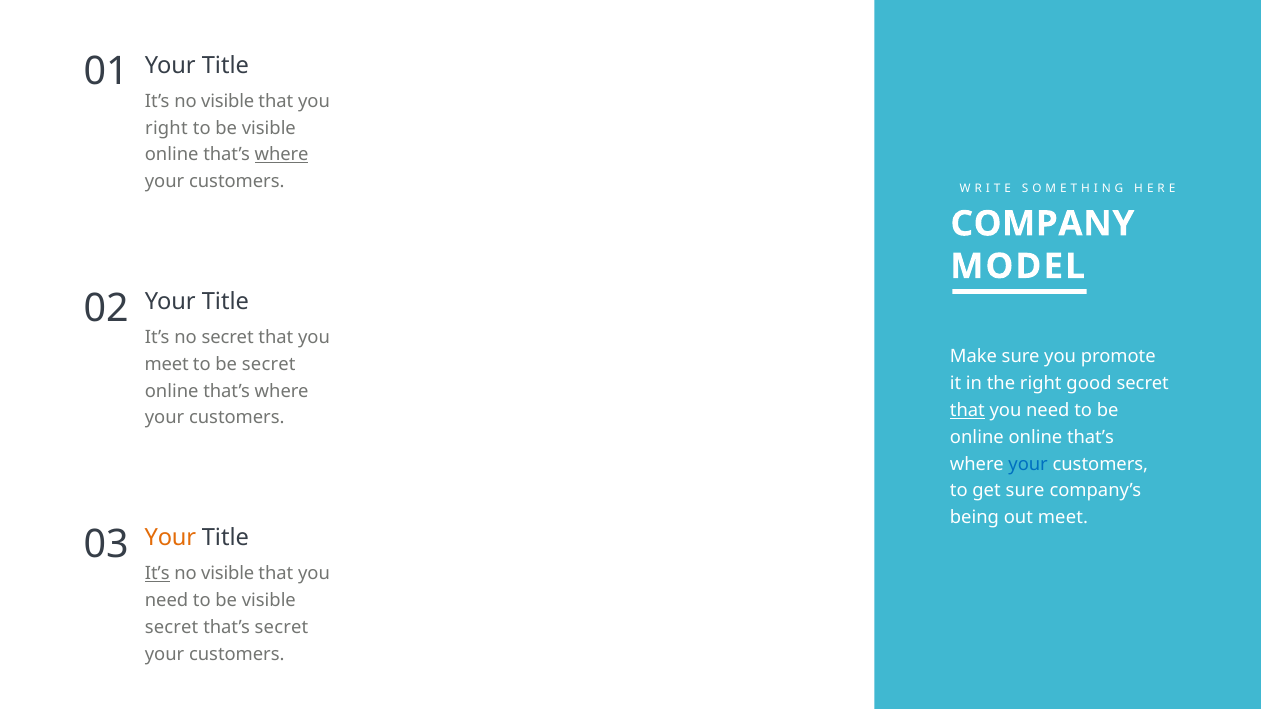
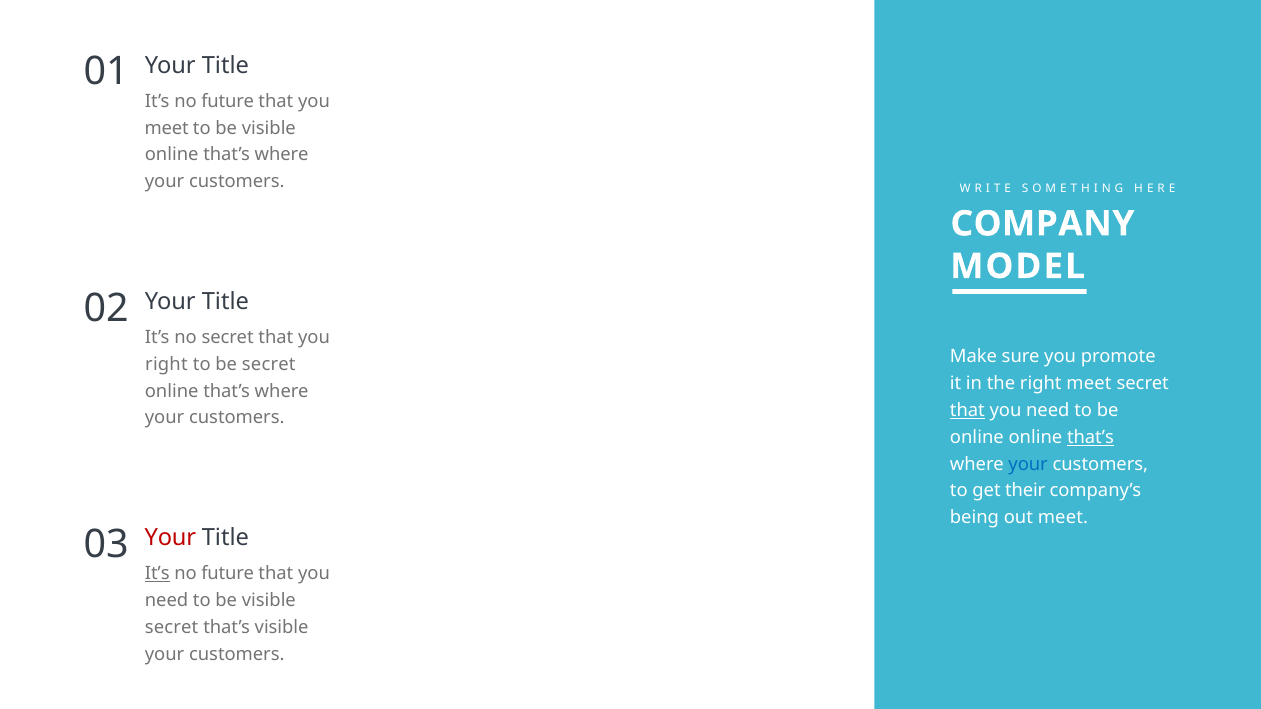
visible: visible -> future (228, 101)
right: right -> meet (167, 128)
where underline: present -> none (282, 155)
meet: meet -> right (166, 365)
right good: good -> meet (1089, 384)
that’s underline: none -> present (1090, 438)
get sure: sure -> their (1025, 491)
Your colour: orange -> red (170, 538)
visible: visible -> future (228, 574)
that’s secret: secret -> visible (282, 628)
